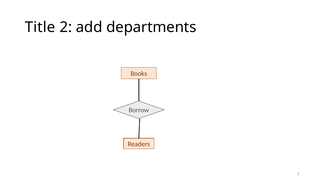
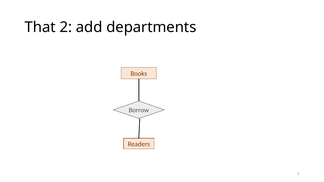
Title: Title -> That (40, 27)
